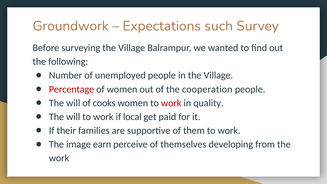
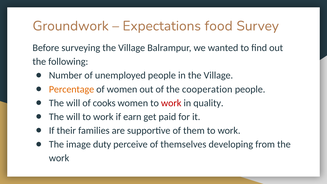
such: such -> food (219, 26)
Percentage colour: red -> orange (72, 89)
local: local -> earn (132, 117)
earn: earn -> duty (102, 144)
